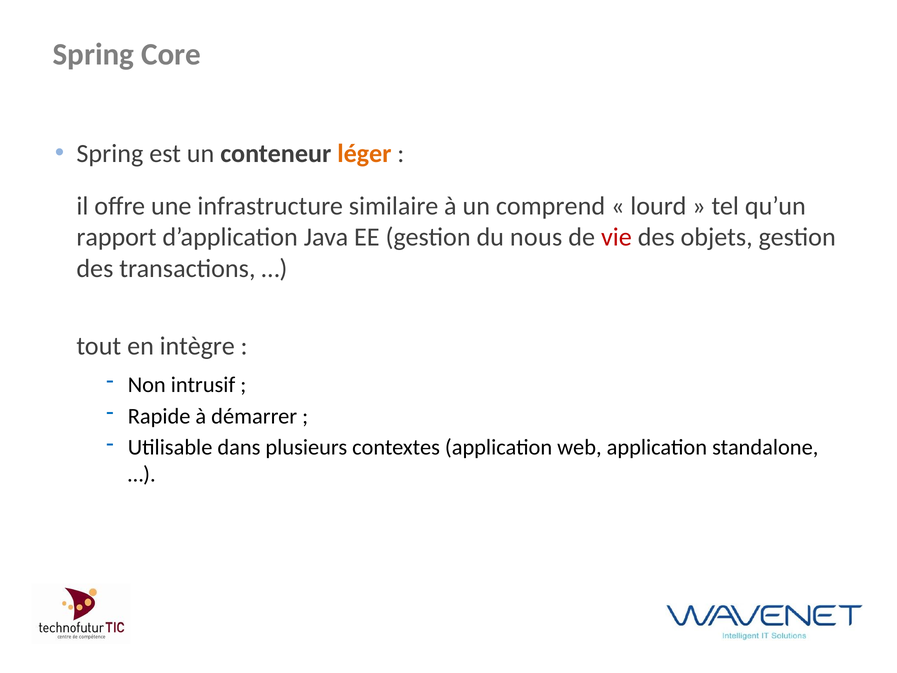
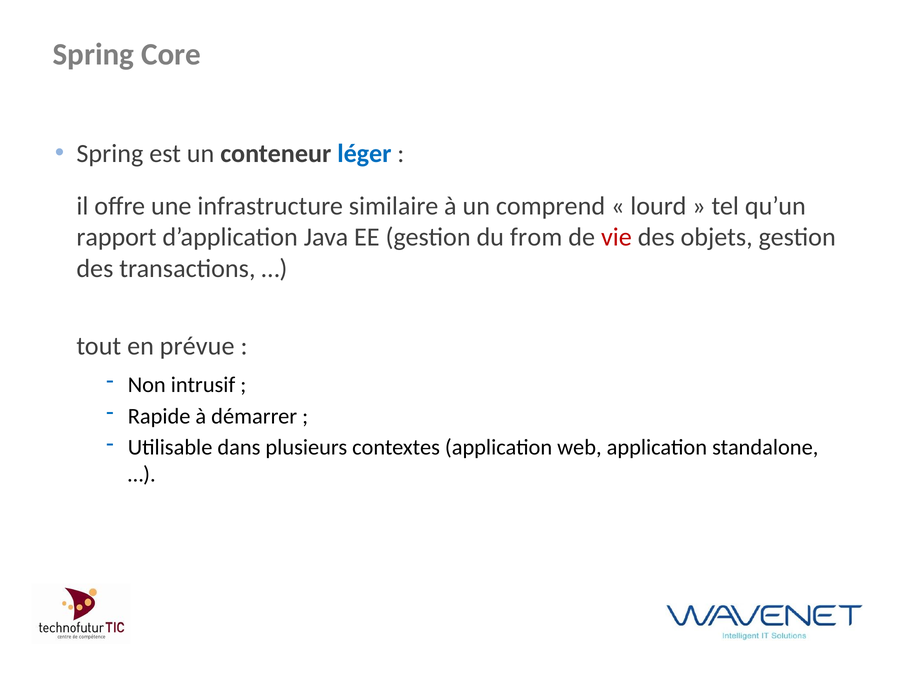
léger colour: orange -> blue (364, 154)
nous: nous -> from (536, 237)
intègre: intègre -> prévue (197, 346)
